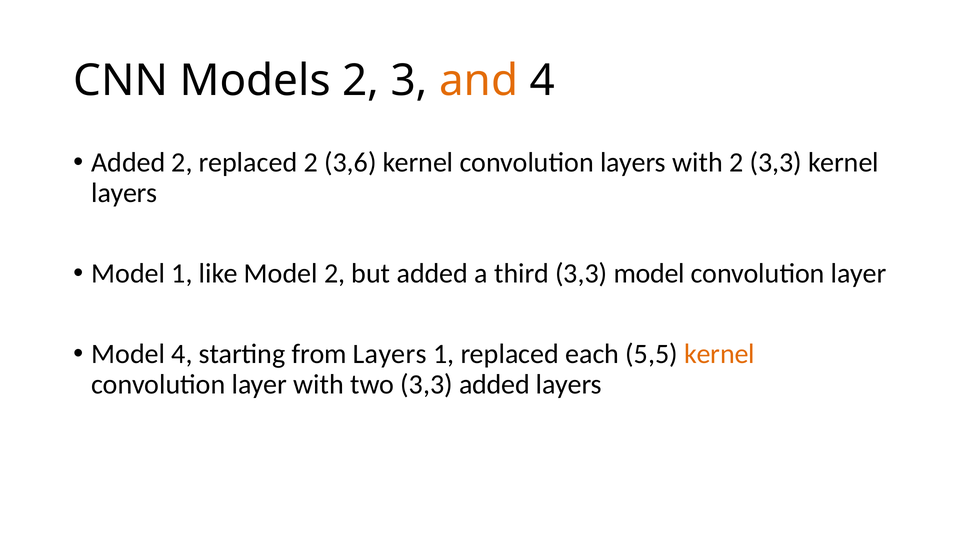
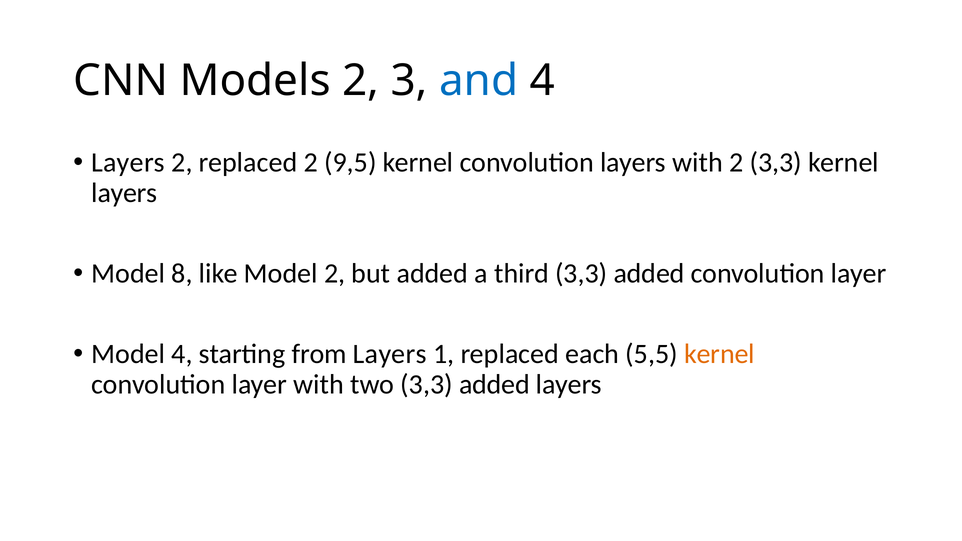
and colour: orange -> blue (479, 81)
Added: Added -> Layers (128, 163)
3,6: 3,6 -> 9,5 (350, 163)
Model 1: 1 -> 8 (182, 274)
third 3,3 model: model -> added (649, 274)
